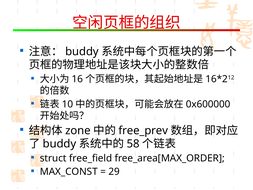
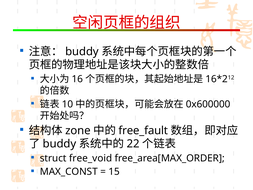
free_prev: free_prev -> free_fault (143, 130)
58: 58 -> 22 (133, 144)
free_field: free_field -> free_void (91, 158)
29: 29 -> 15 (114, 172)
